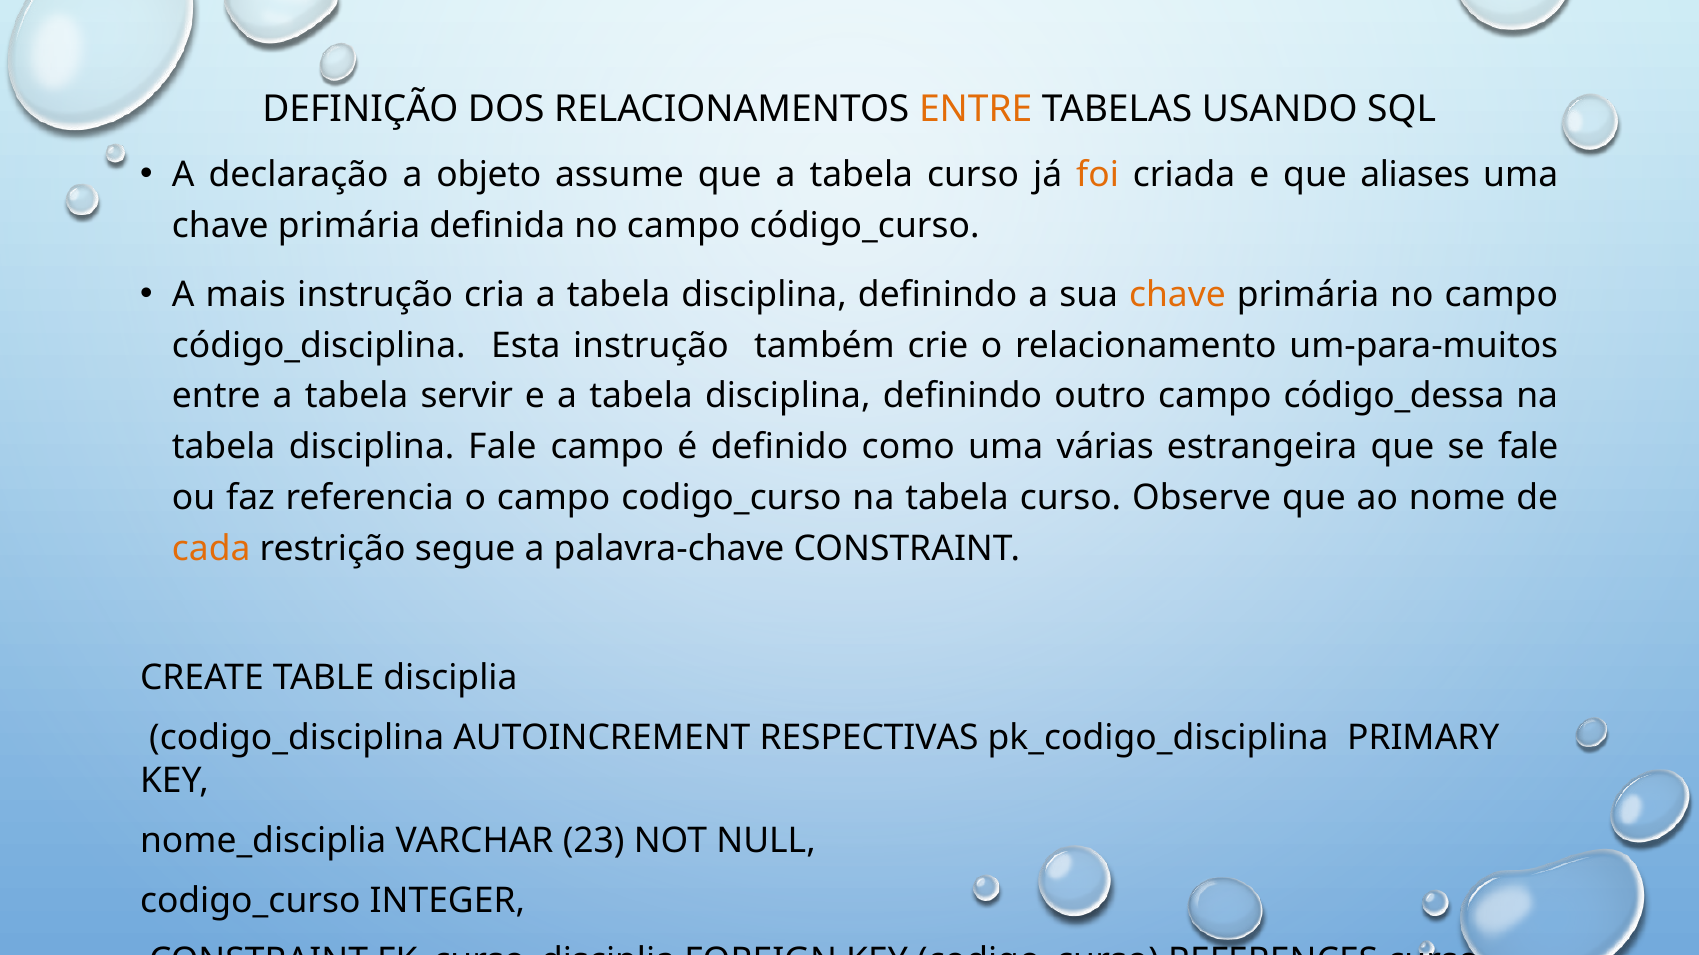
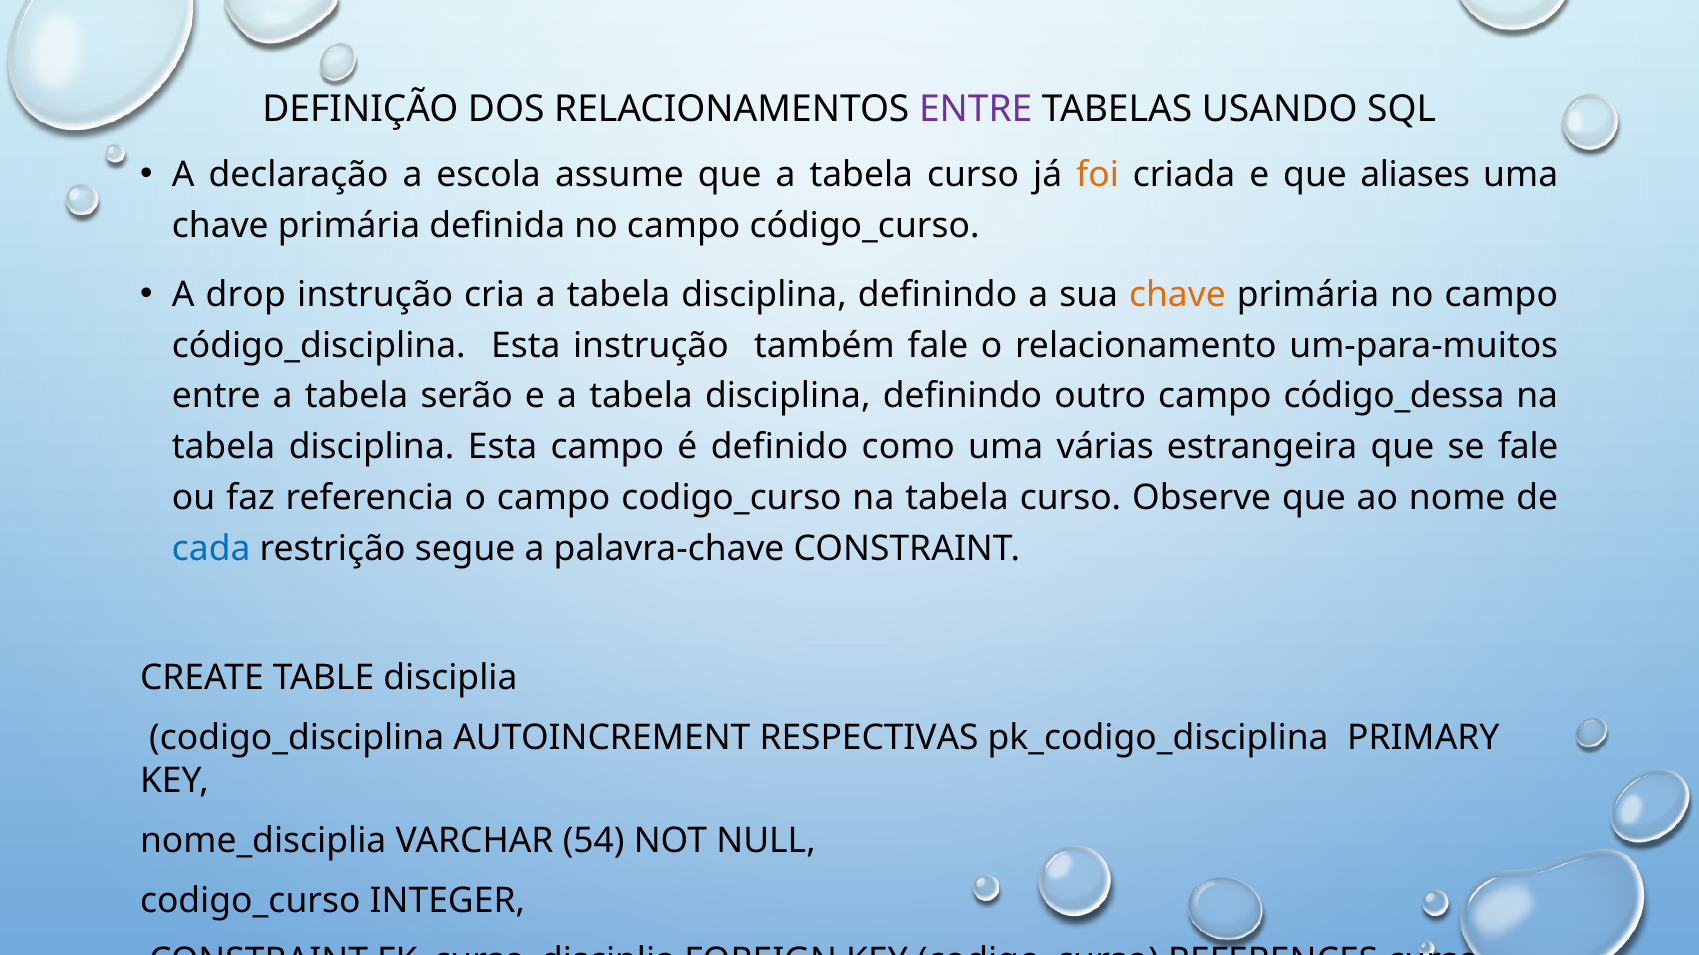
ENTRE colour: orange -> purple (976, 109)
objeto: objeto -> escola (489, 175)
mais: mais -> drop (246, 295)
também crie: crie -> fale (938, 346)
servir: servir -> serão (467, 397)
disciplina Fale: Fale -> Esta (503, 448)
cada colour: orange -> blue (211, 549)
23: 23 -> 54 (594, 841)
